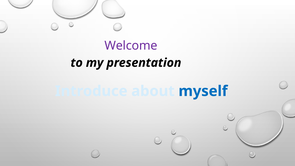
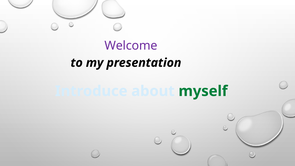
myself colour: blue -> green (203, 91)
